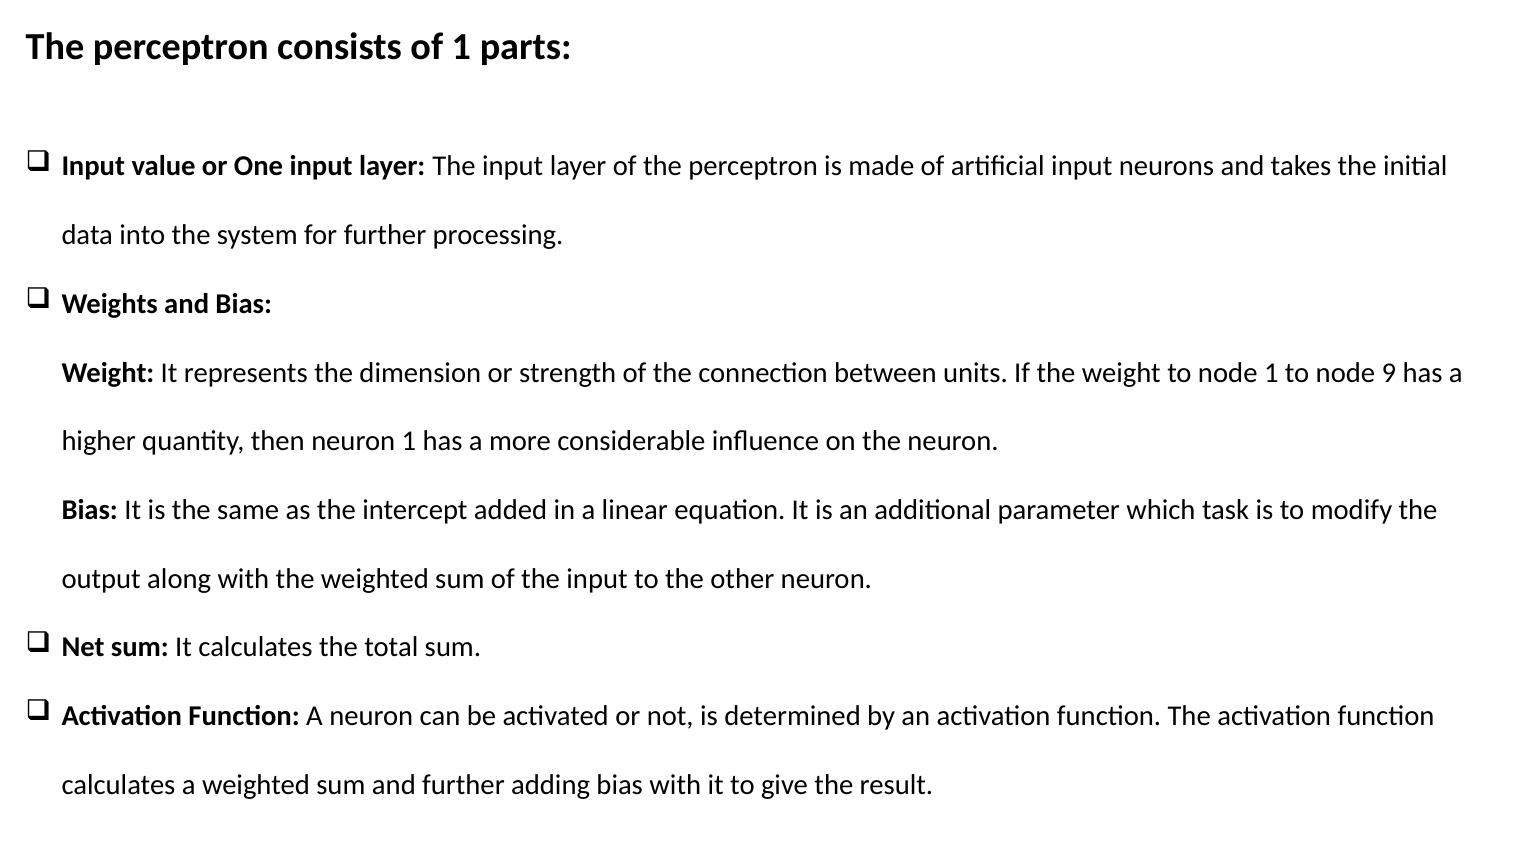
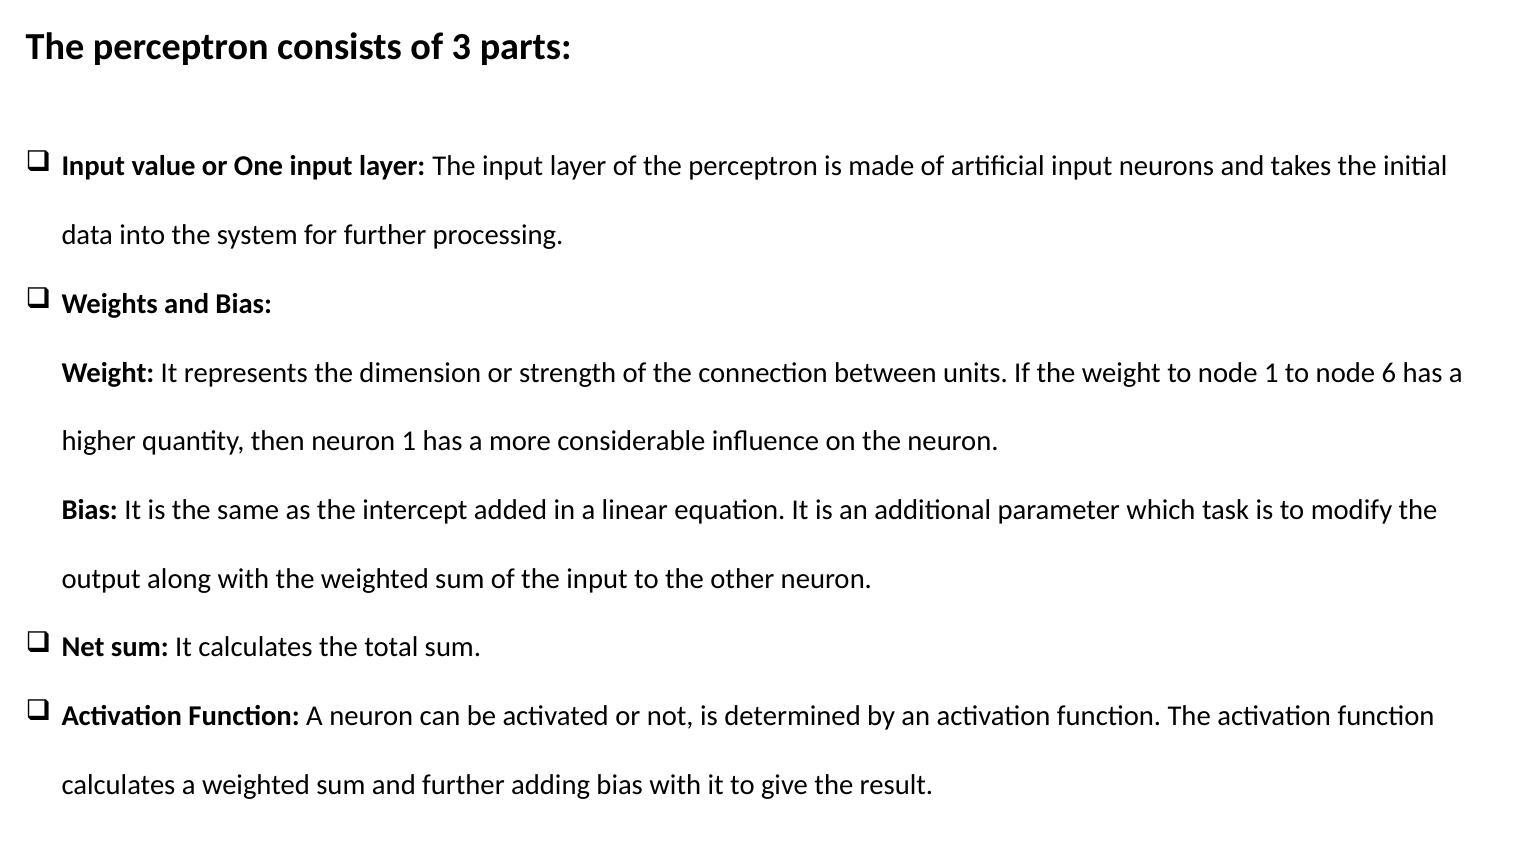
of 1: 1 -> 3 (461, 47)
9: 9 -> 6 (1389, 373)
